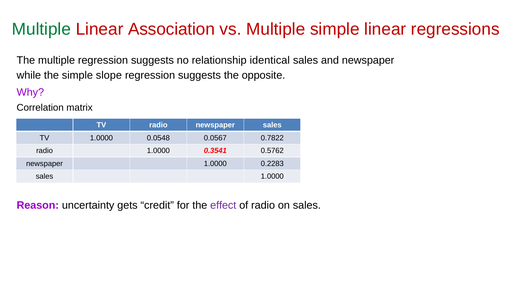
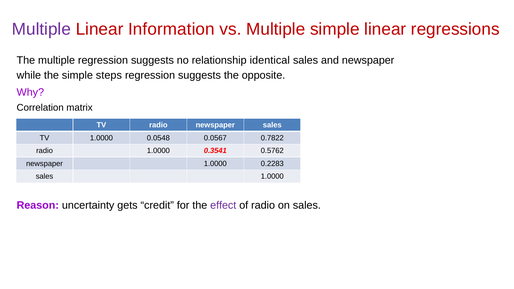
Multiple colour: green -> purple (41, 29)
Association: Association -> Information (171, 29)
slope: slope -> steps (109, 75)
